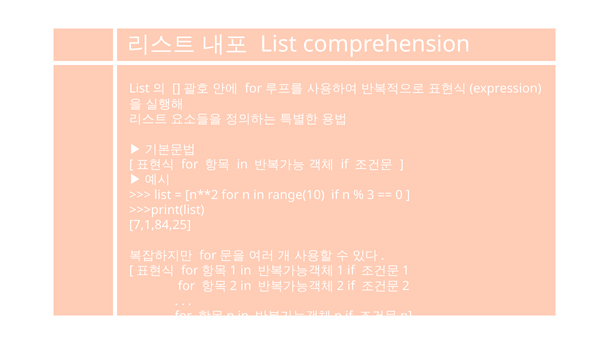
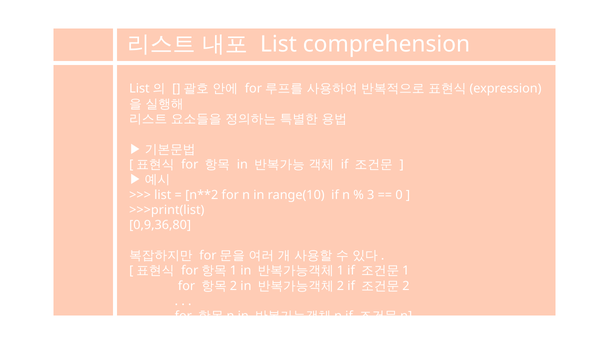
7,1,84,25: 7,1,84,25 -> 0,9,36,80 (160, 226)
